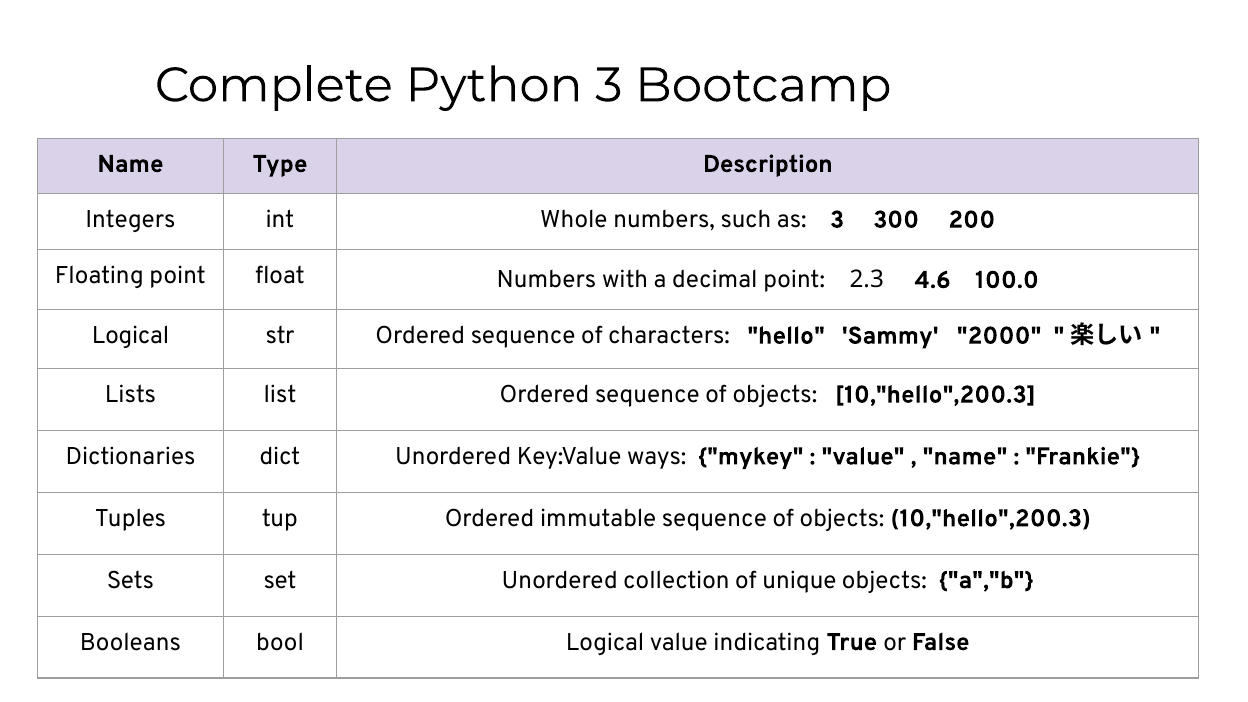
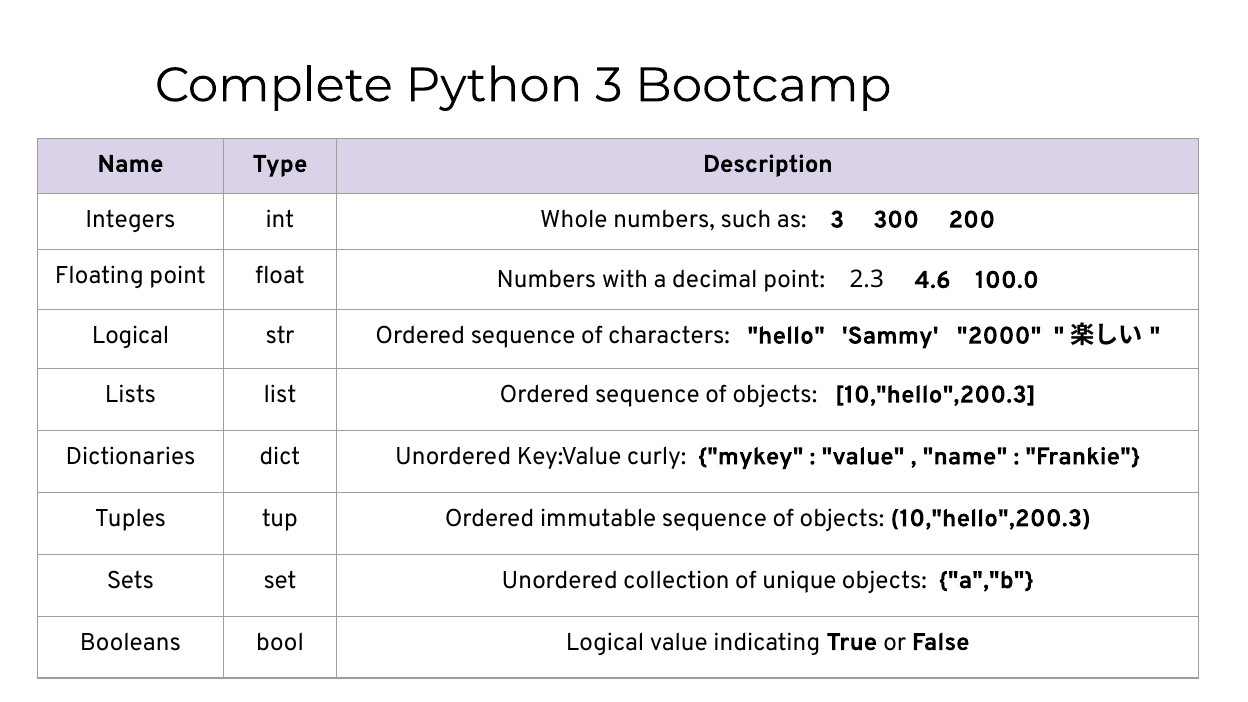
ways: ways -> curly (657, 456)
